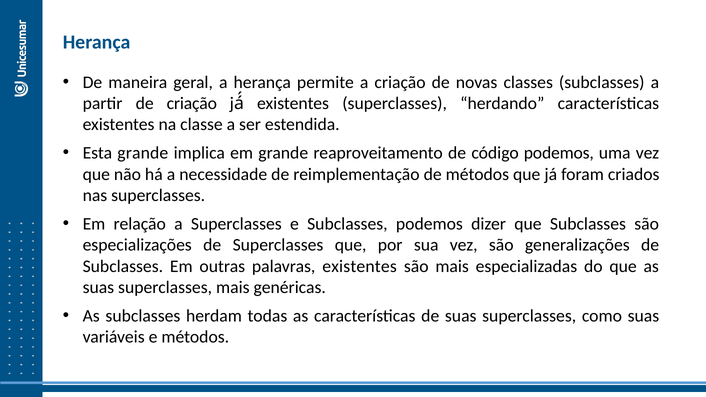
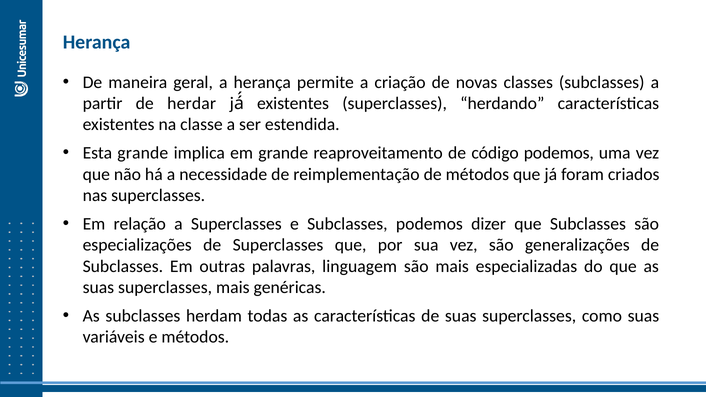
de criação: criação -> herdar (192, 103)
palavras existentes: existentes -> linguagem (360, 266)
